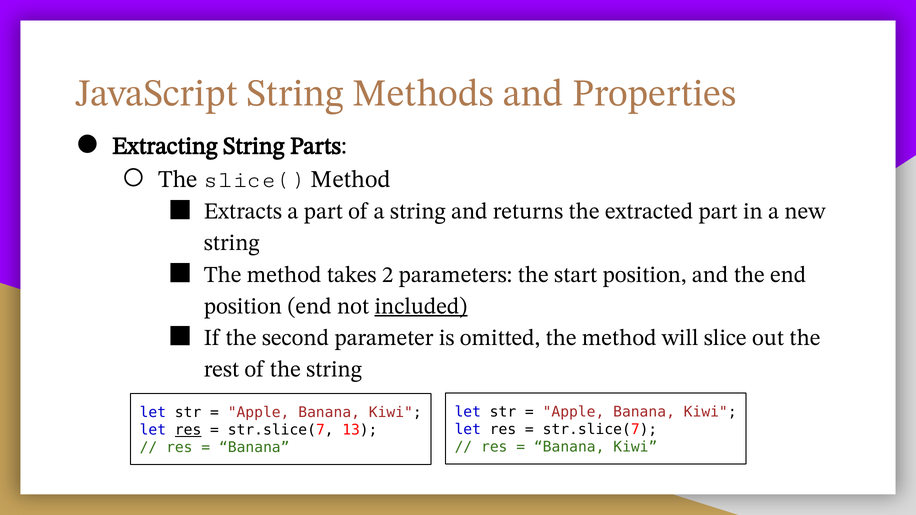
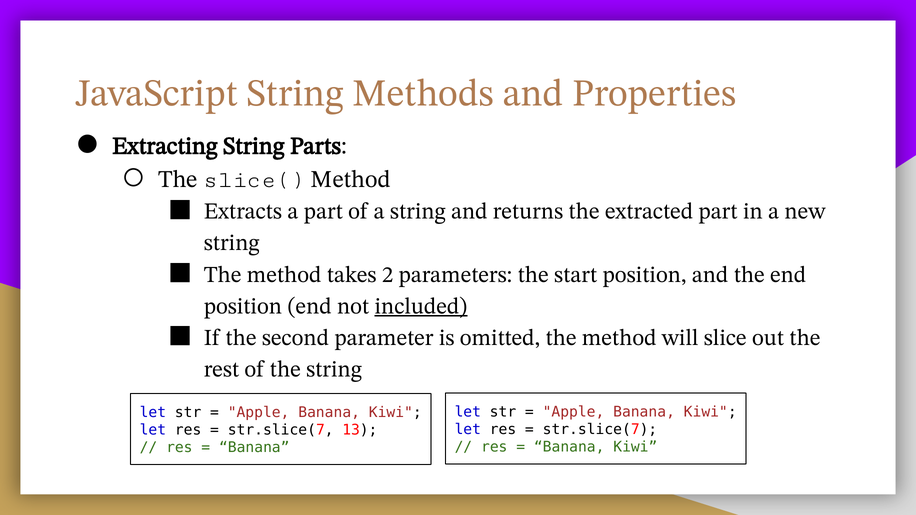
res underline: present -> none (188, 430)
